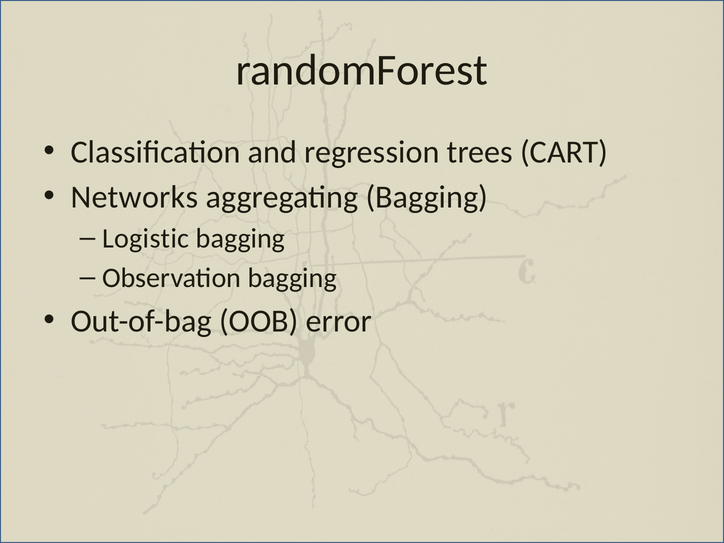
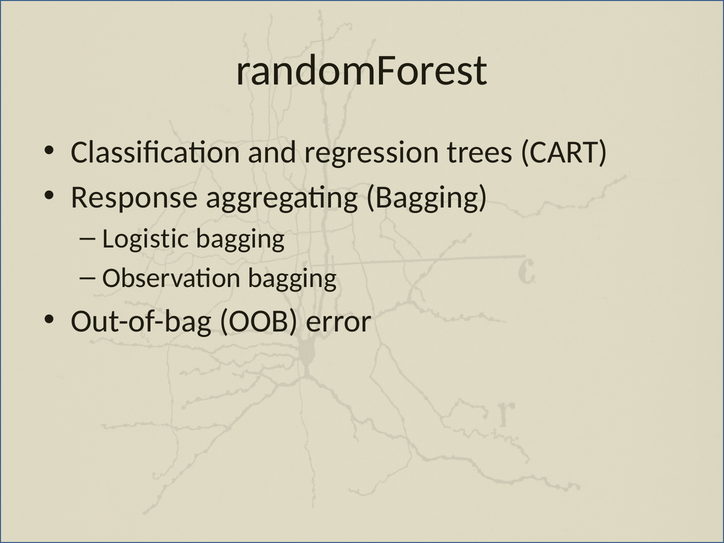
Networks: Networks -> Response (134, 197)
